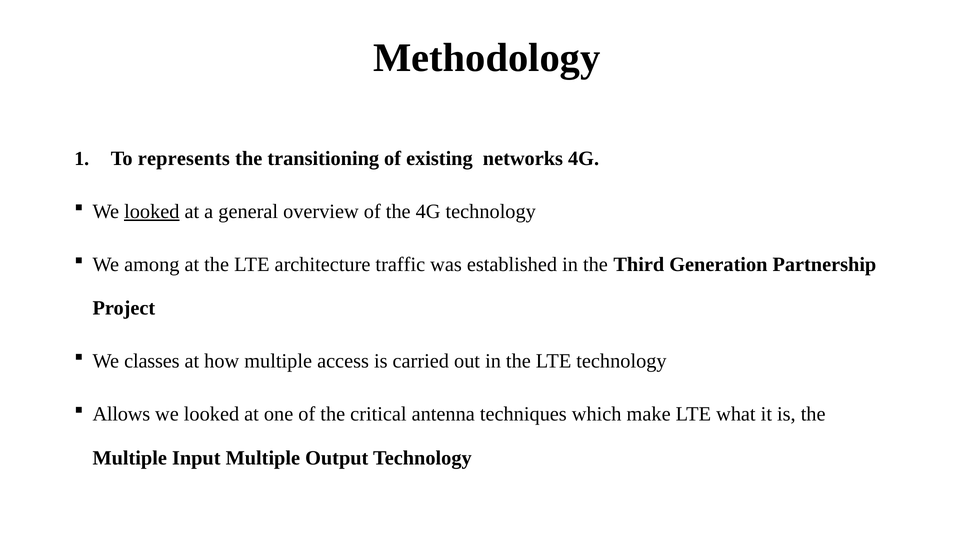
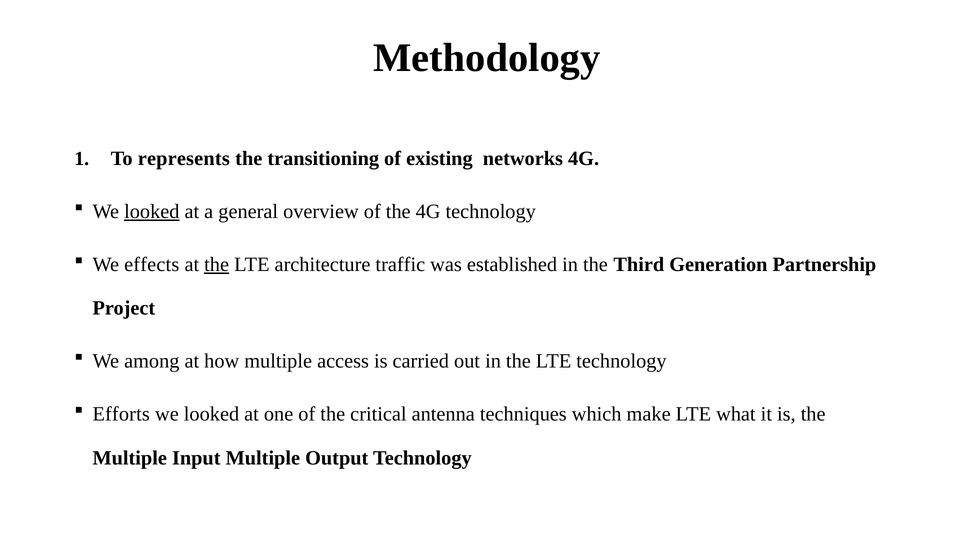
among: among -> effects (152, 264)
the underline: none -> present (217, 264)
classes: classes -> among (152, 361)
Allows: Allows -> Efforts (121, 414)
